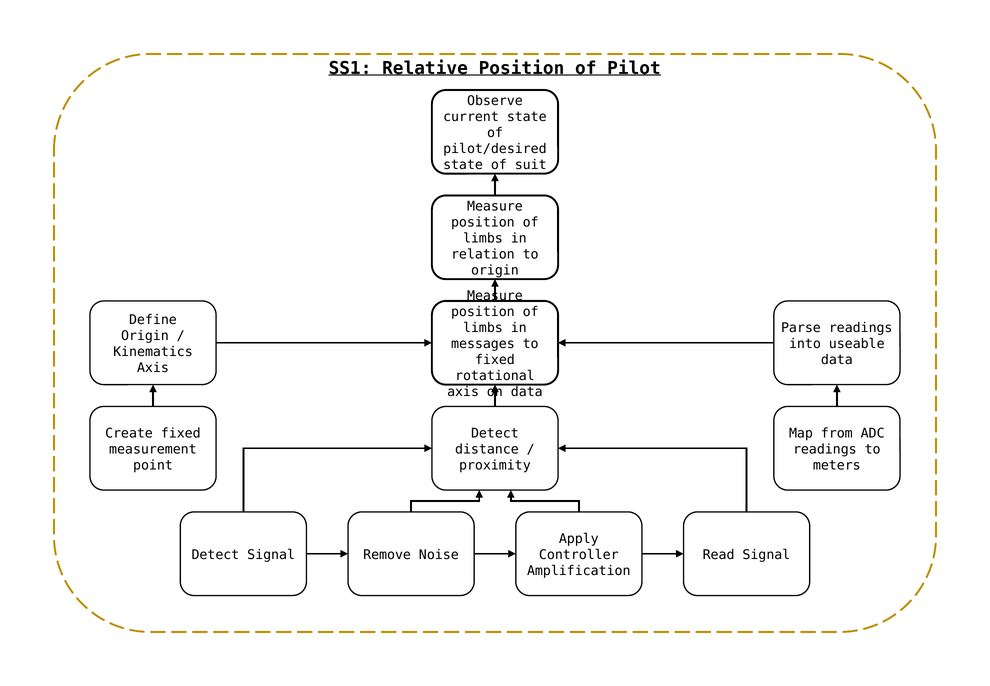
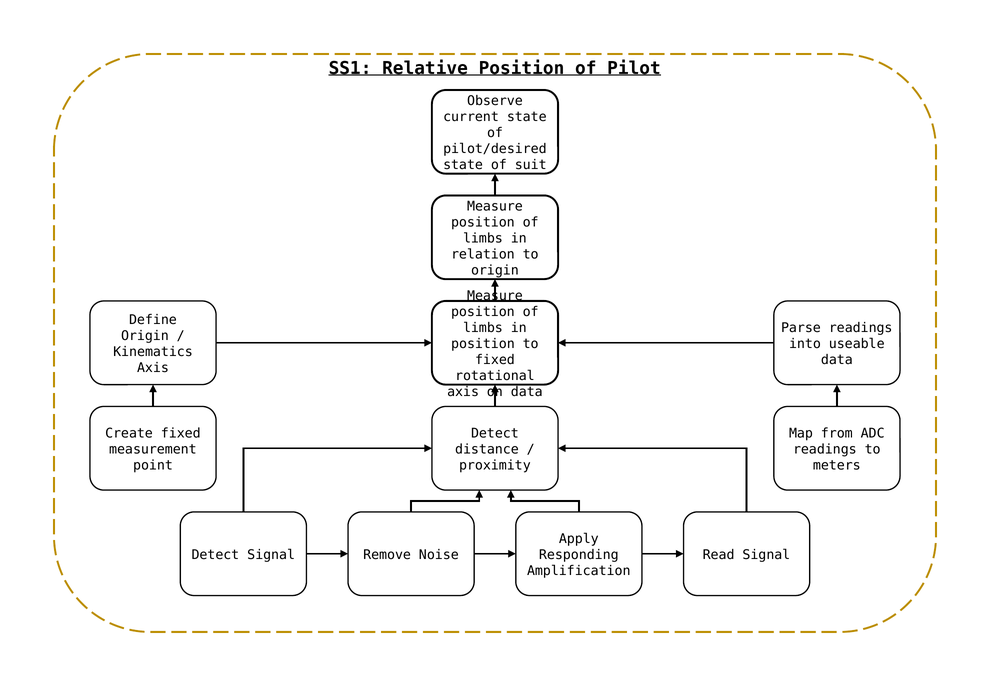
messages: messages -> position (483, 343)
Controller: Controller -> Responding (579, 554)
